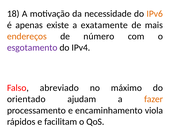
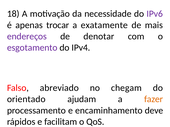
IPv6 colour: orange -> purple (155, 14)
existe: existe -> trocar (58, 25)
endereços colour: orange -> purple (27, 36)
número: número -> denotar (99, 36)
máximo: máximo -> chegam (126, 88)
viola: viola -> deve (154, 111)
